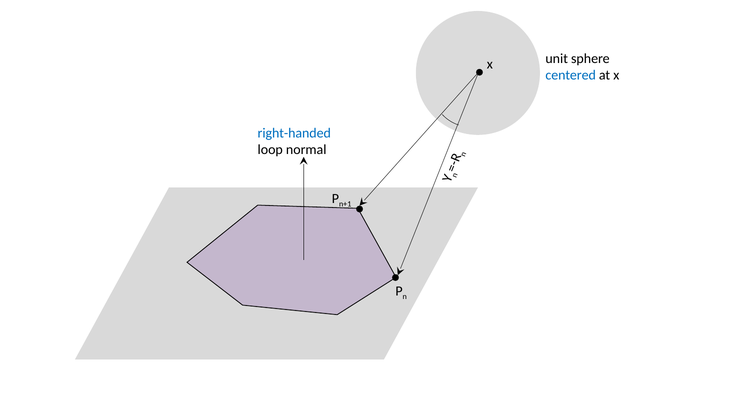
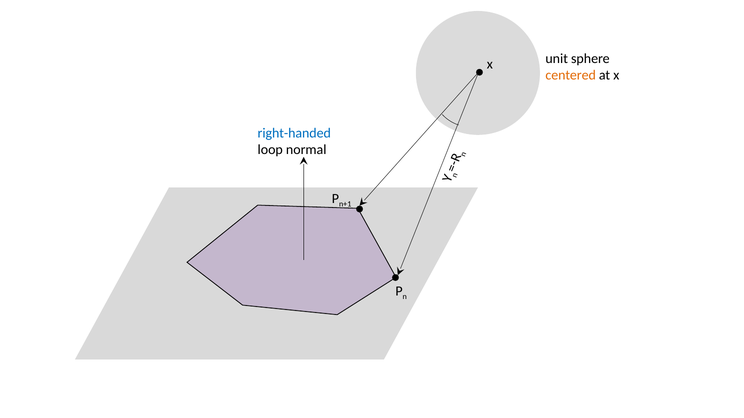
centered colour: blue -> orange (571, 75)
